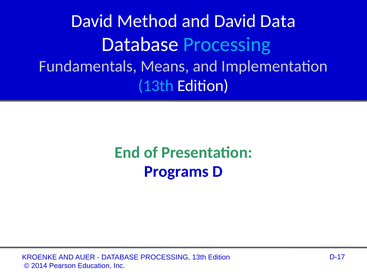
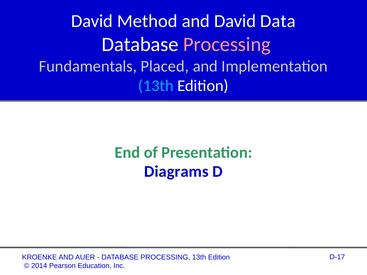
Processing colour: light blue -> pink (227, 45)
Means: Means -> Placed (165, 66)
Programs: Programs -> Diagrams (176, 172)
